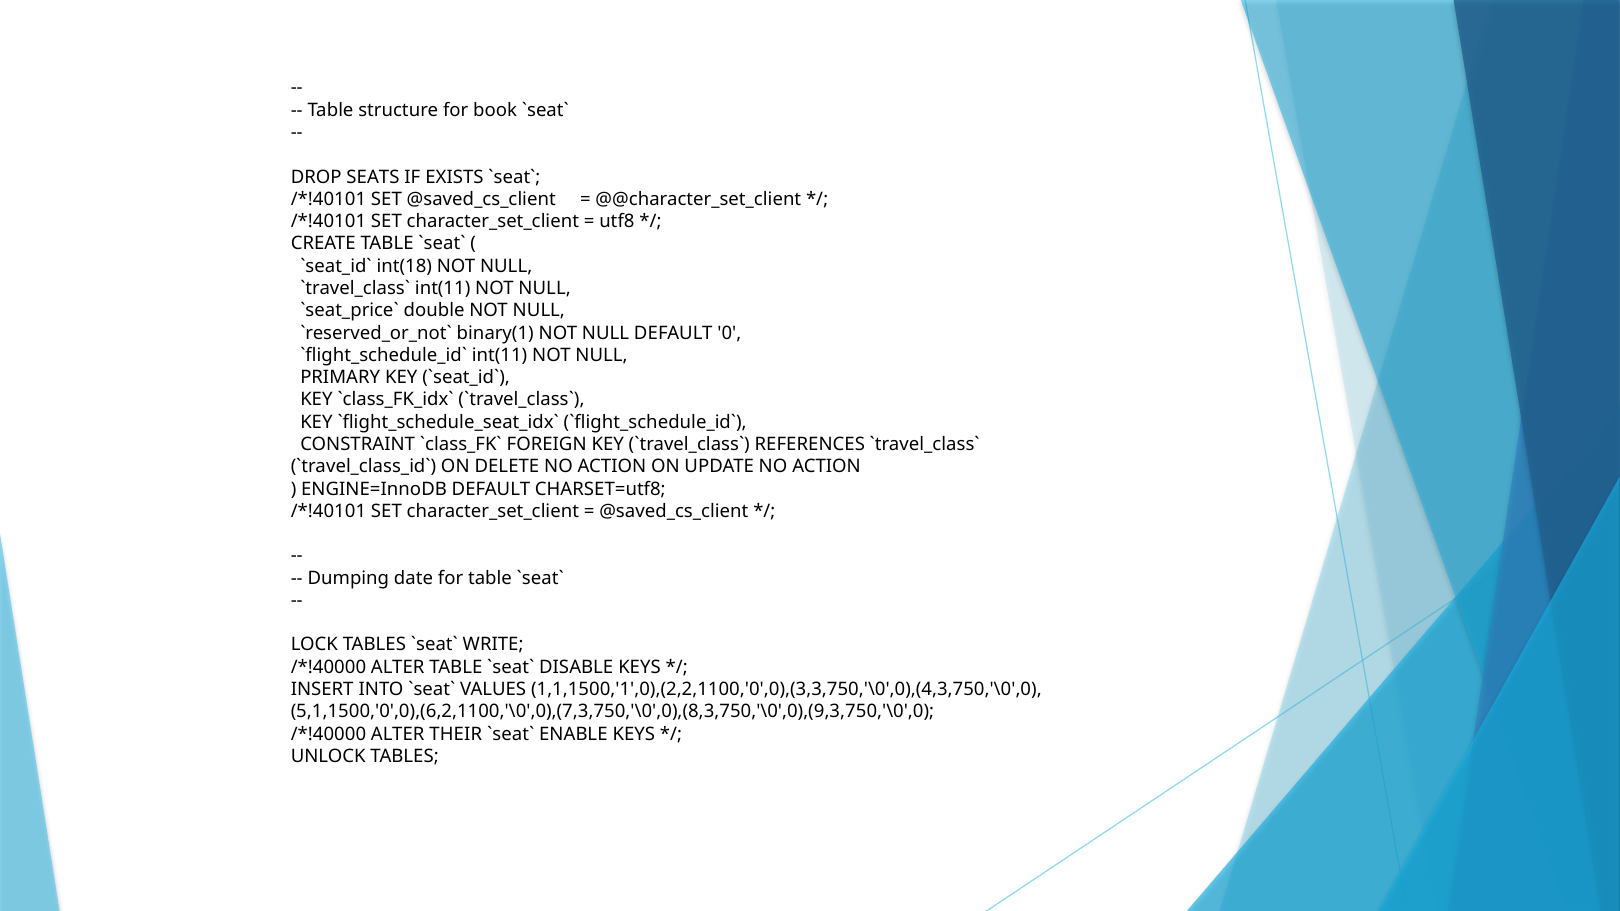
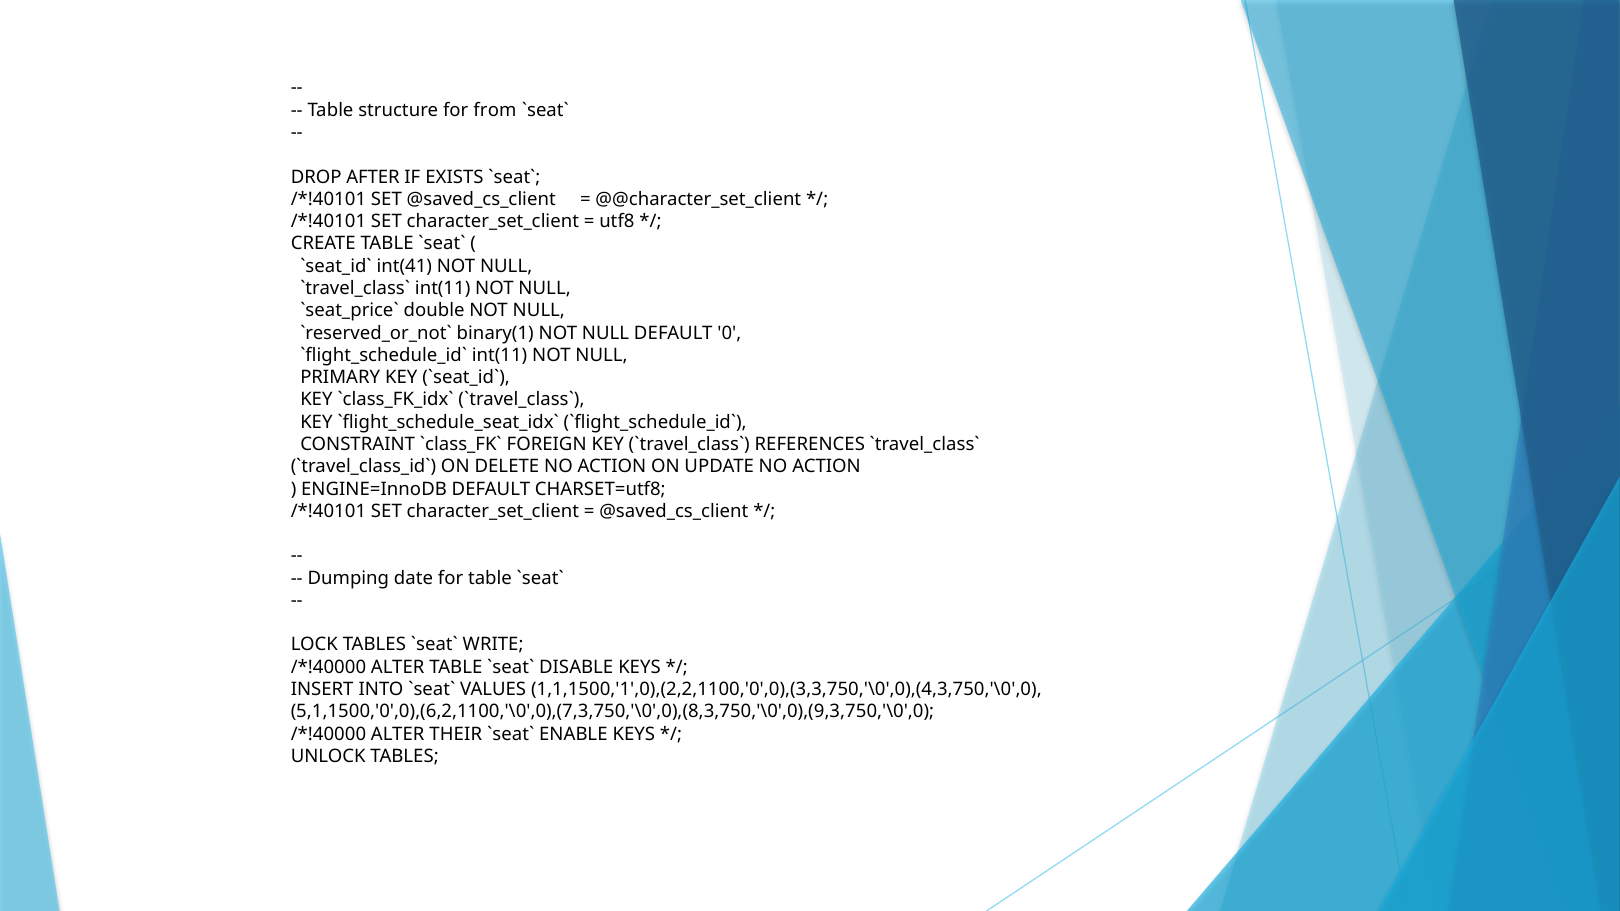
book: book -> from (495, 110)
SEATS: SEATS -> AFTER (373, 177)
int(18: int(18 -> int(41 (404, 266)
